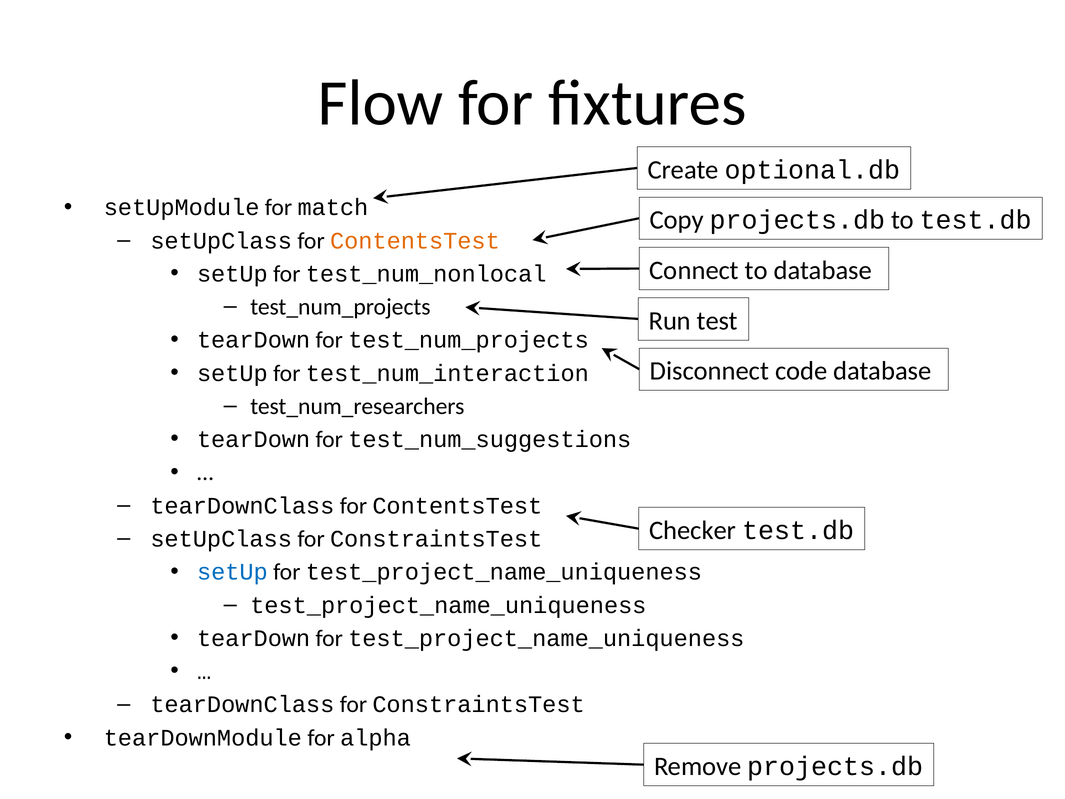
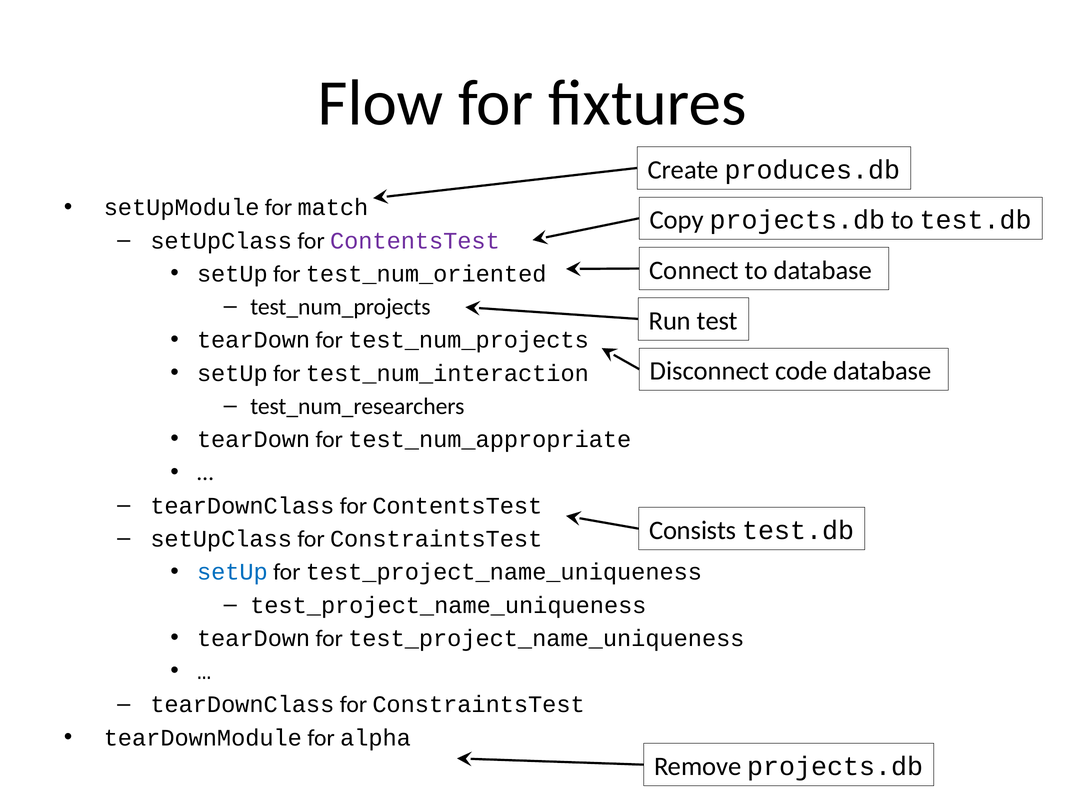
optional.db: optional.db -> produces.db (812, 170)
ContentsTest colour: orange -> purple (415, 241)
test_num_nonlocal: test_num_nonlocal -> test_num_oriented (426, 274)
test_num_suggestions: test_num_suggestions -> test_num_appropriate (490, 439)
Checker: Checker -> Consists (693, 530)
